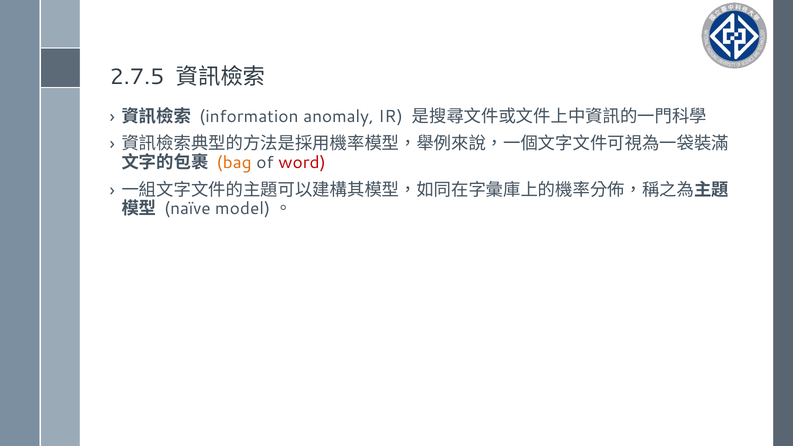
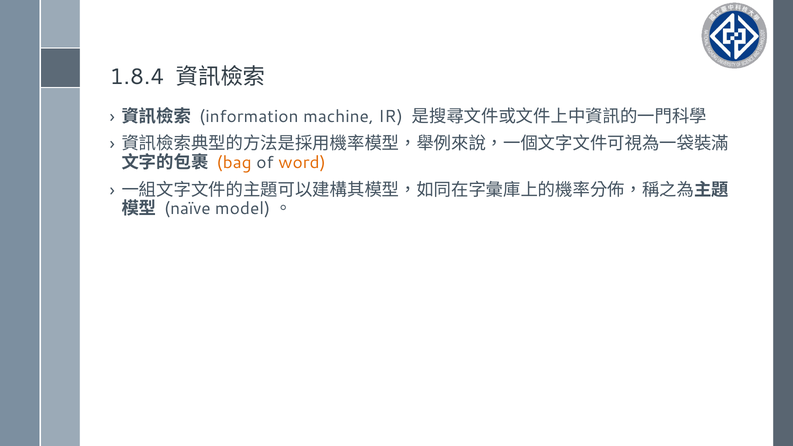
2.7.5: 2.7.5 -> 1.8.4 (137, 77)
anomaly: anomaly -> machine (338, 116)
word colour: red -> orange (302, 162)
